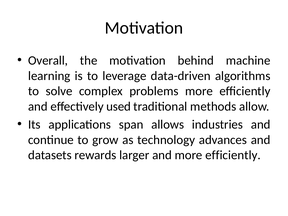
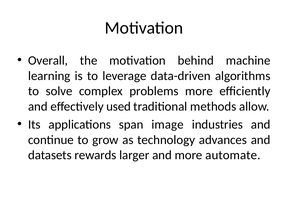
allows: allows -> image (168, 124)
and more efficiently: efficiently -> automate (233, 155)
